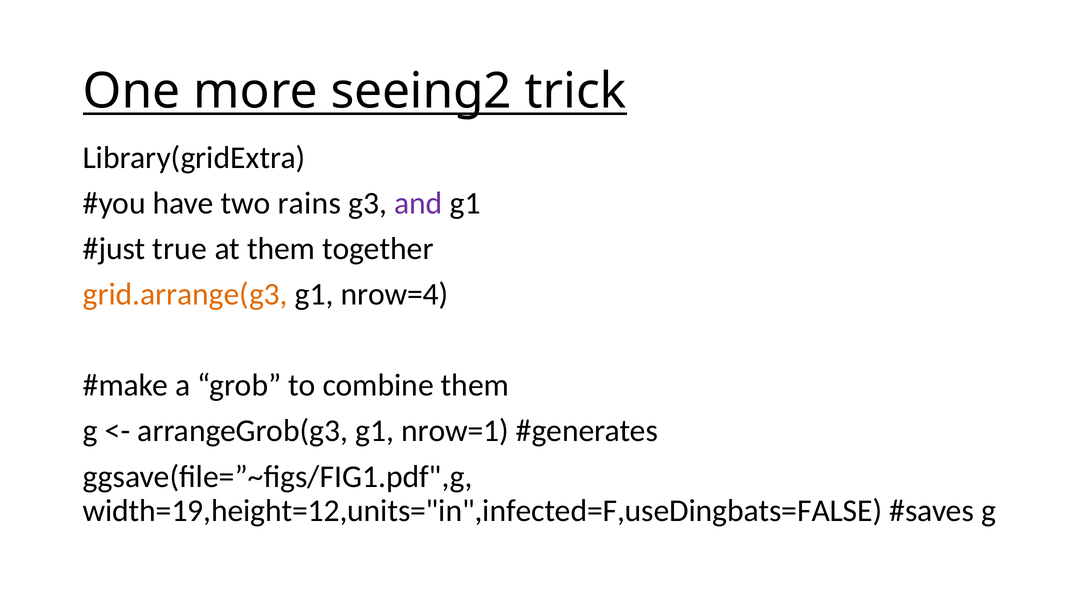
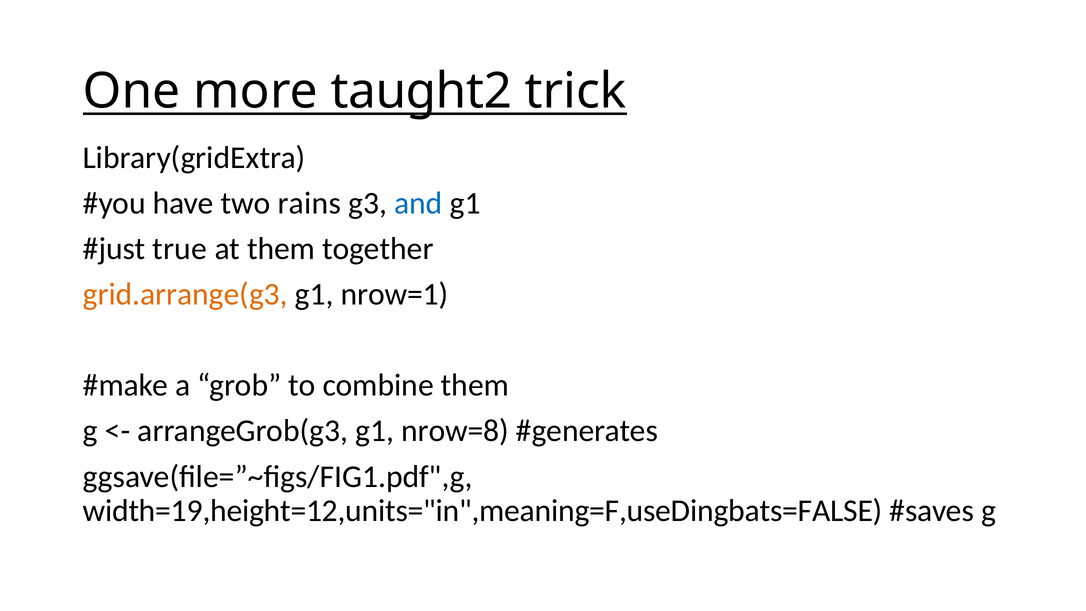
seeing2: seeing2 -> taught2 (421, 91)
and colour: purple -> blue (418, 203)
nrow=4: nrow=4 -> nrow=1 (395, 294)
nrow=1: nrow=1 -> nrow=8 (455, 431)
width=19,height=12,units="in",infected=F,useDingbats=FALSE: width=19,height=12,units="in",infected=F,useDingbats=FALSE -> width=19,height=12,units="in",meaning=F,useDingbats=FALSE (483, 511)
